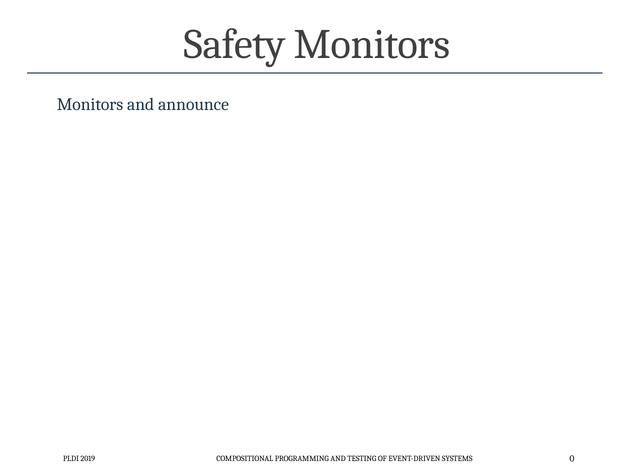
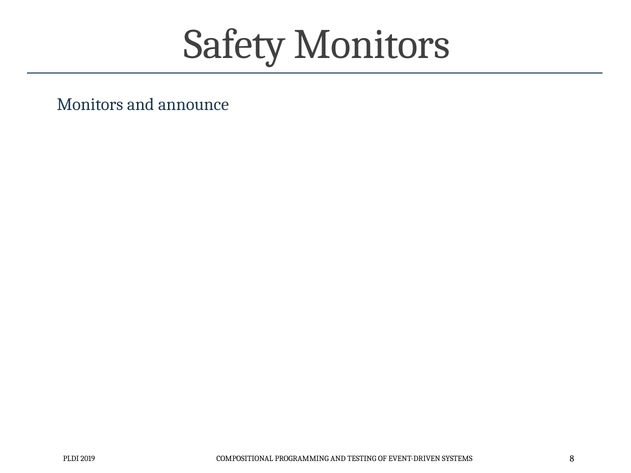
0: 0 -> 8 (572, 459)
